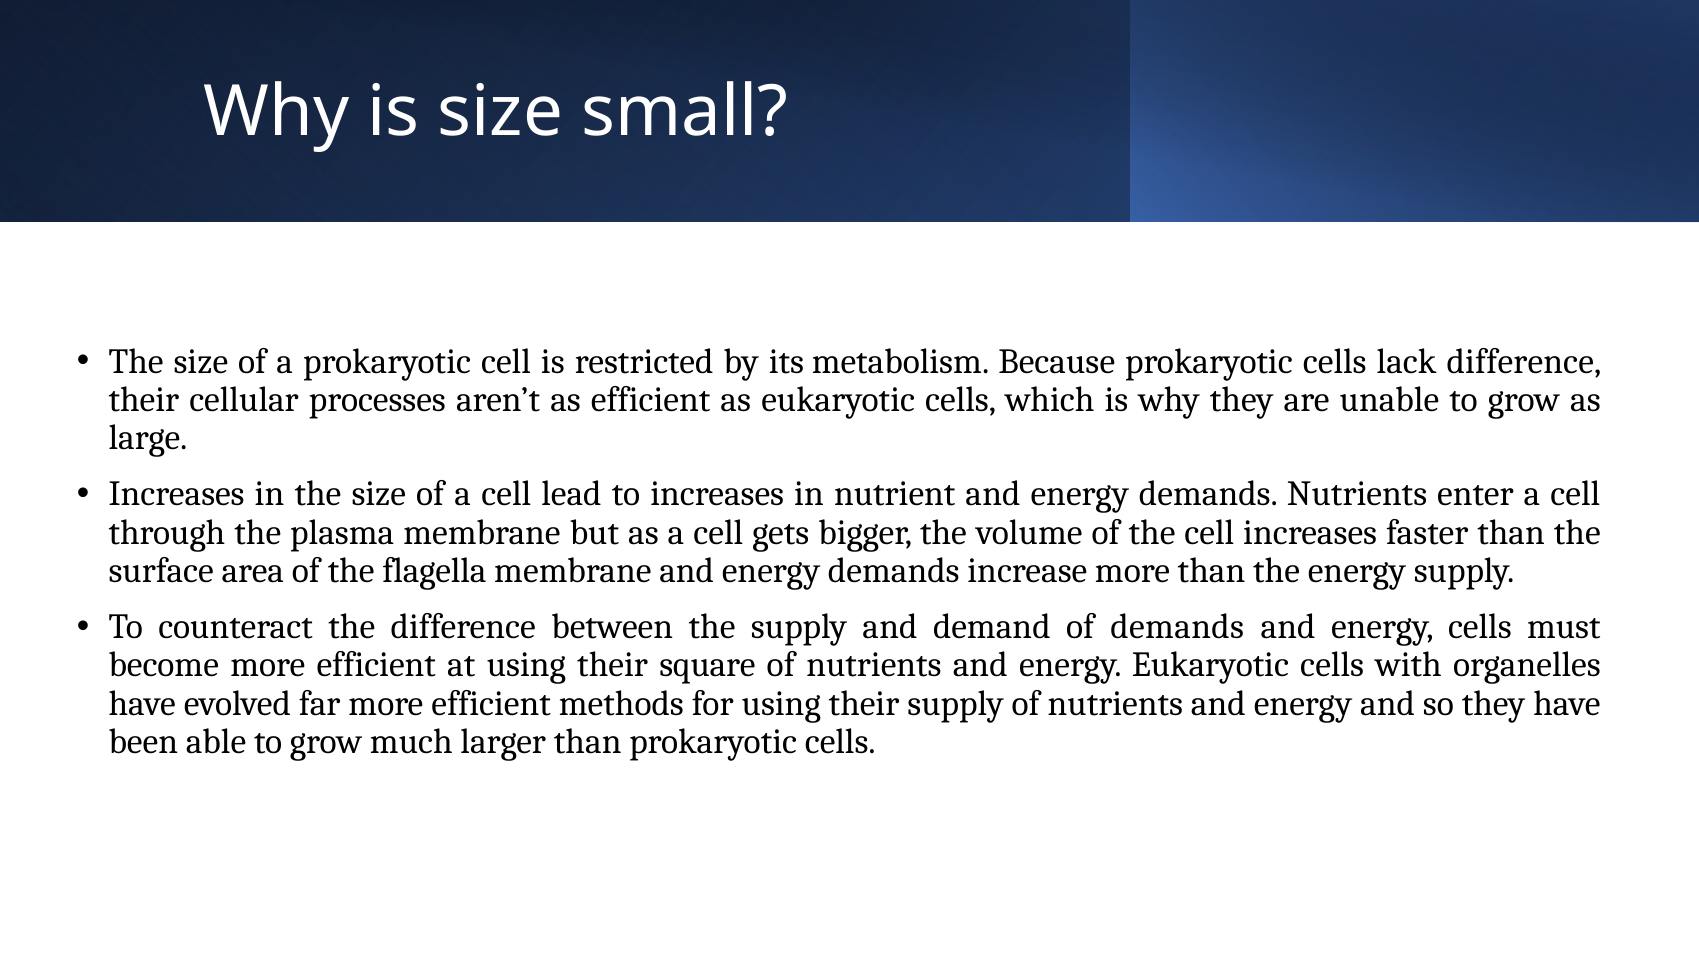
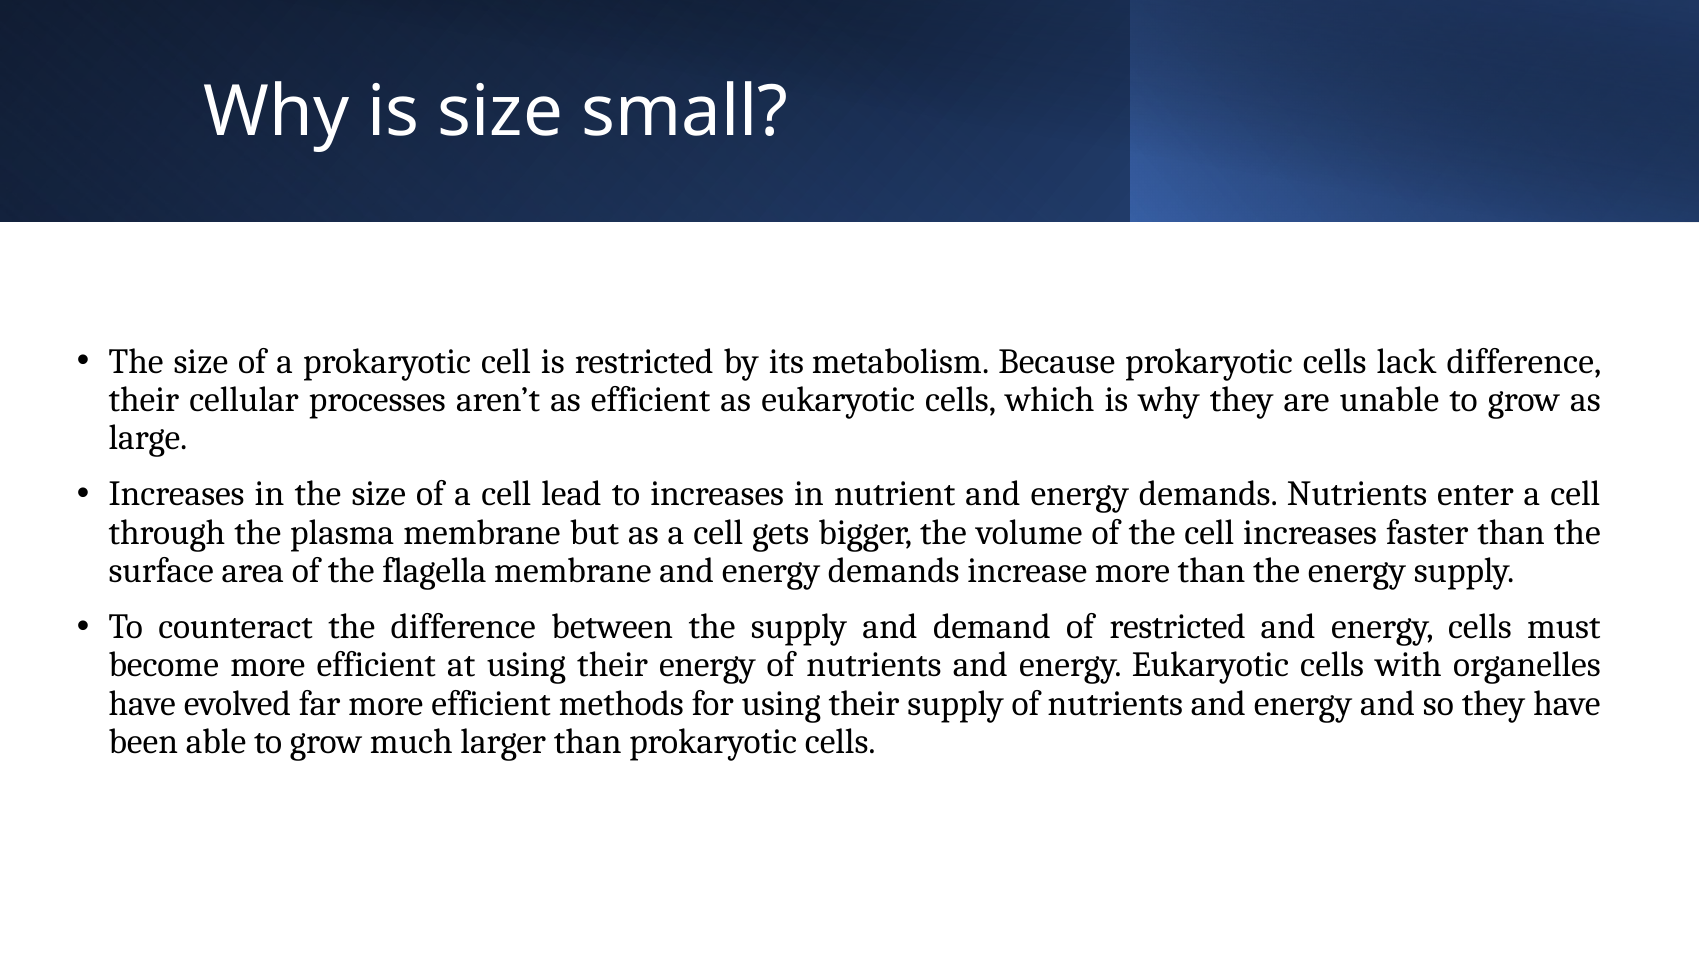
of demands: demands -> restricted (1178, 627)
their square: square -> energy (708, 665)
